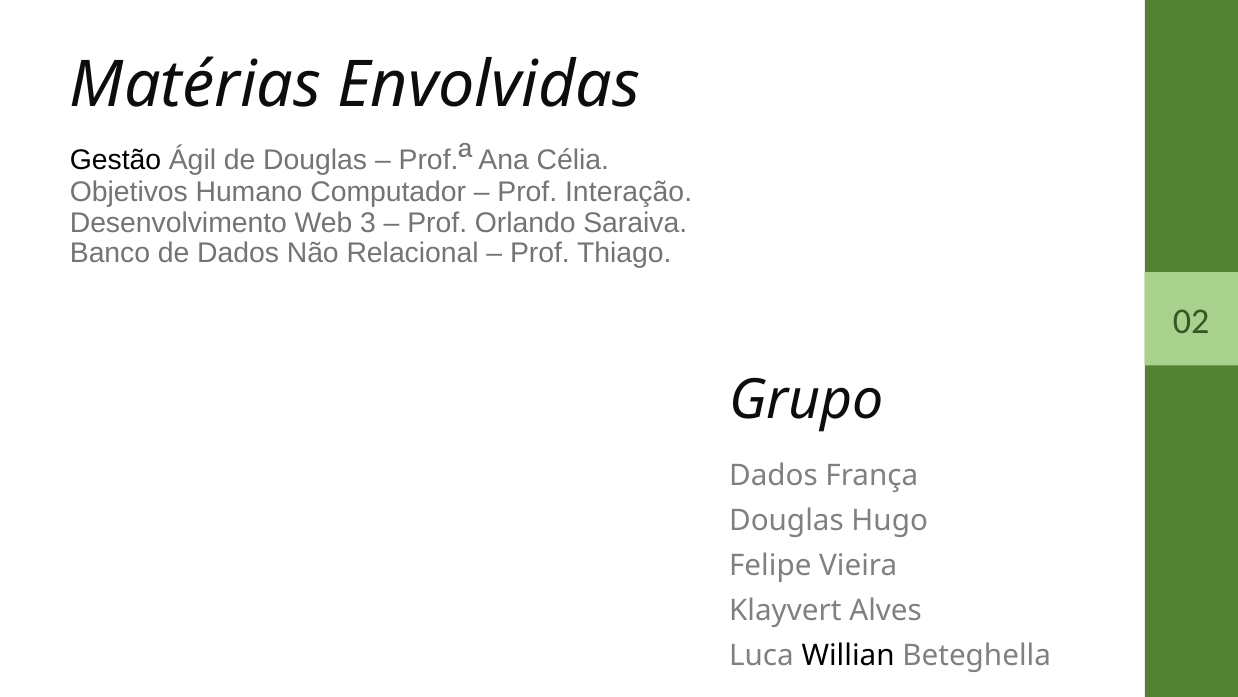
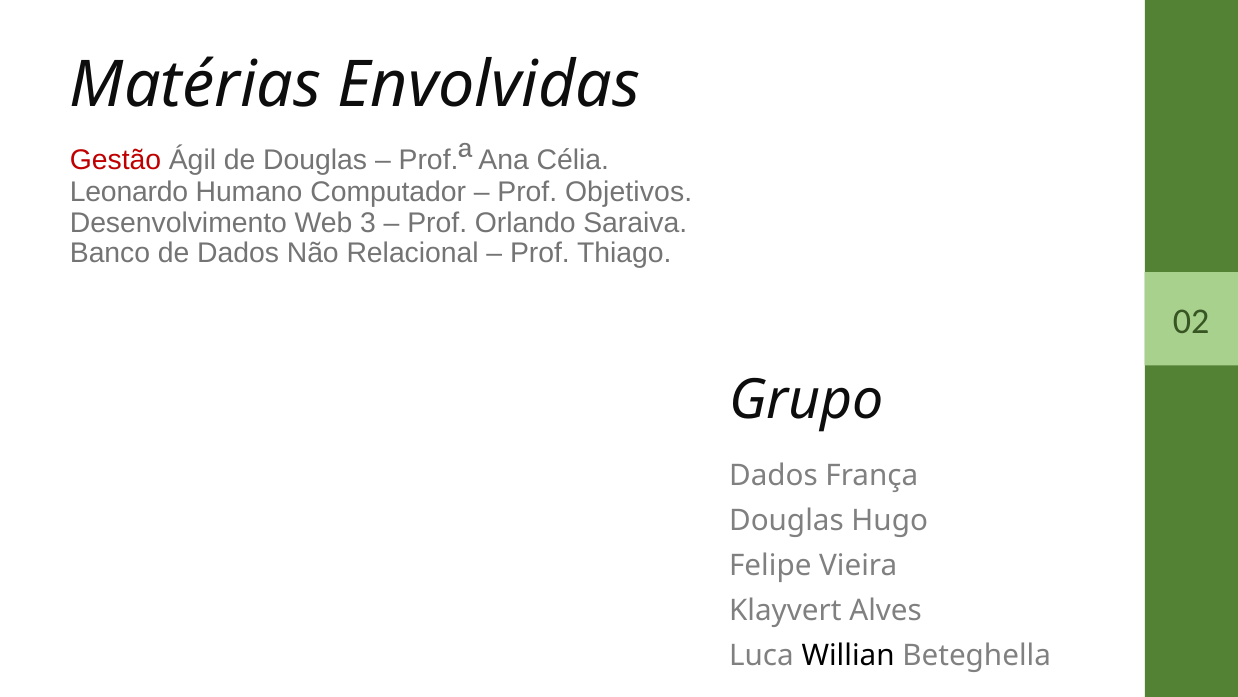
Gestão colour: black -> red (116, 160)
Objetivos: Objetivos -> Leonardo (129, 192)
Interação: Interação -> Objetivos (629, 192)
